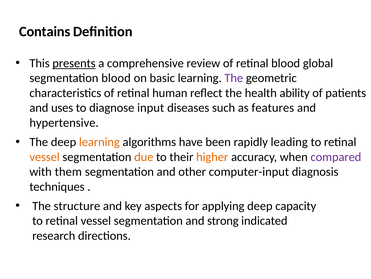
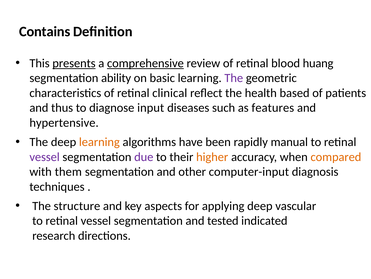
comprehensive underline: none -> present (145, 63)
global: global -> huang (318, 63)
segmentation blood: blood -> ability (116, 78)
human: human -> clinical (170, 93)
ability: ability -> based (295, 93)
uses: uses -> thus (62, 108)
leading: leading -> manual (289, 142)
vessel colour: orange -> purple (45, 157)
due colour: orange -> purple (144, 157)
compared colour: purple -> orange (336, 157)
capacity: capacity -> vascular (296, 205)
strong: strong -> tested (223, 220)
